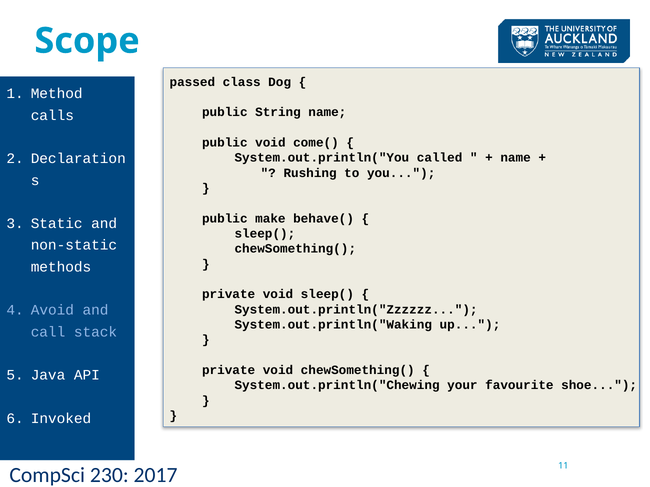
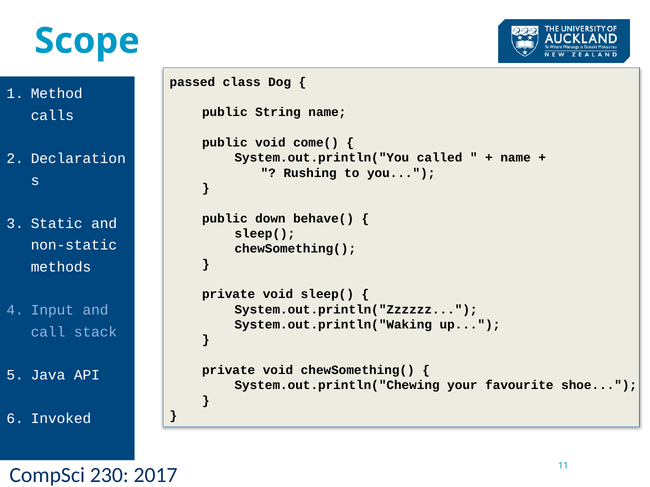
make: make -> down (270, 219)
Avoid: Avoid -> Input (52, 310)
